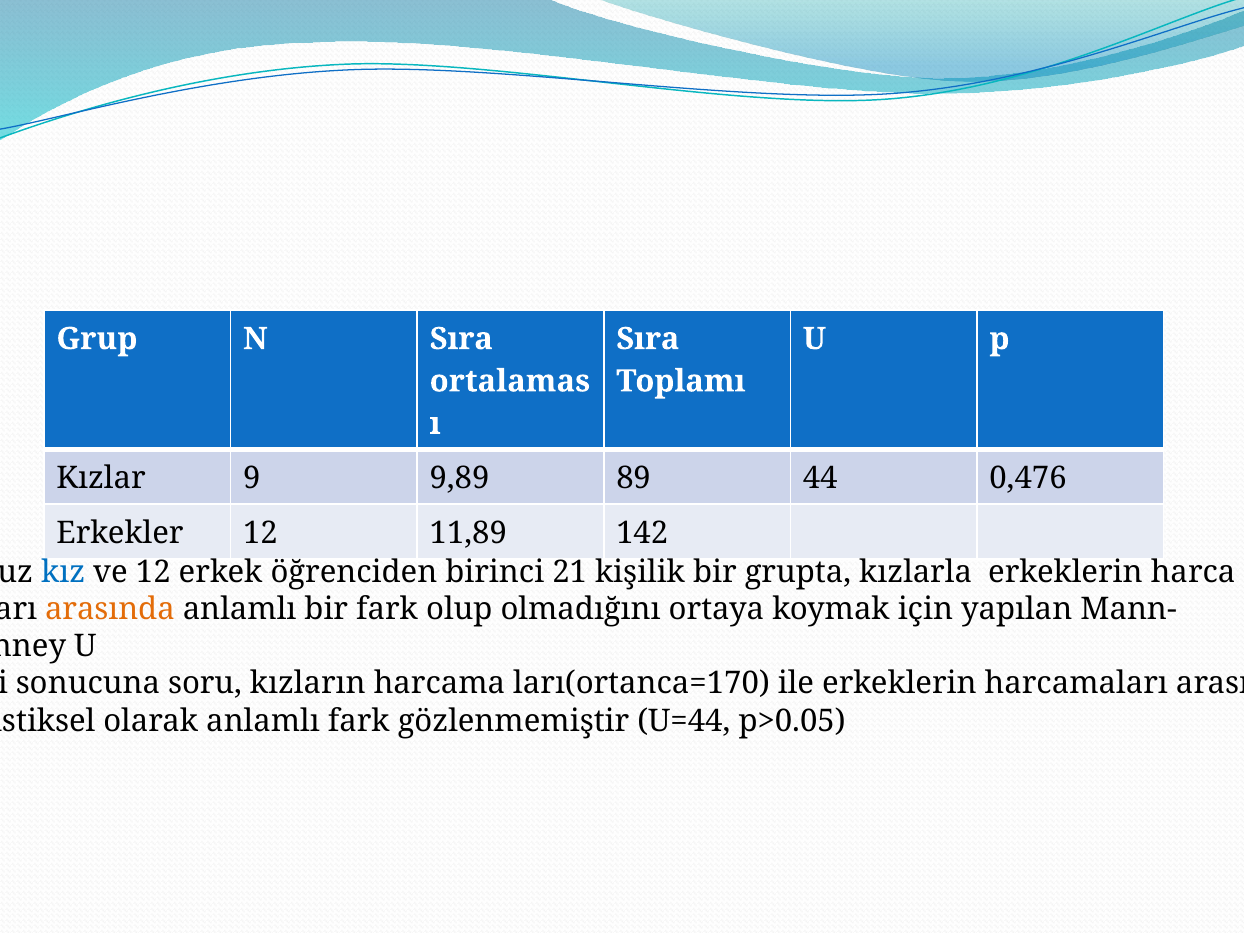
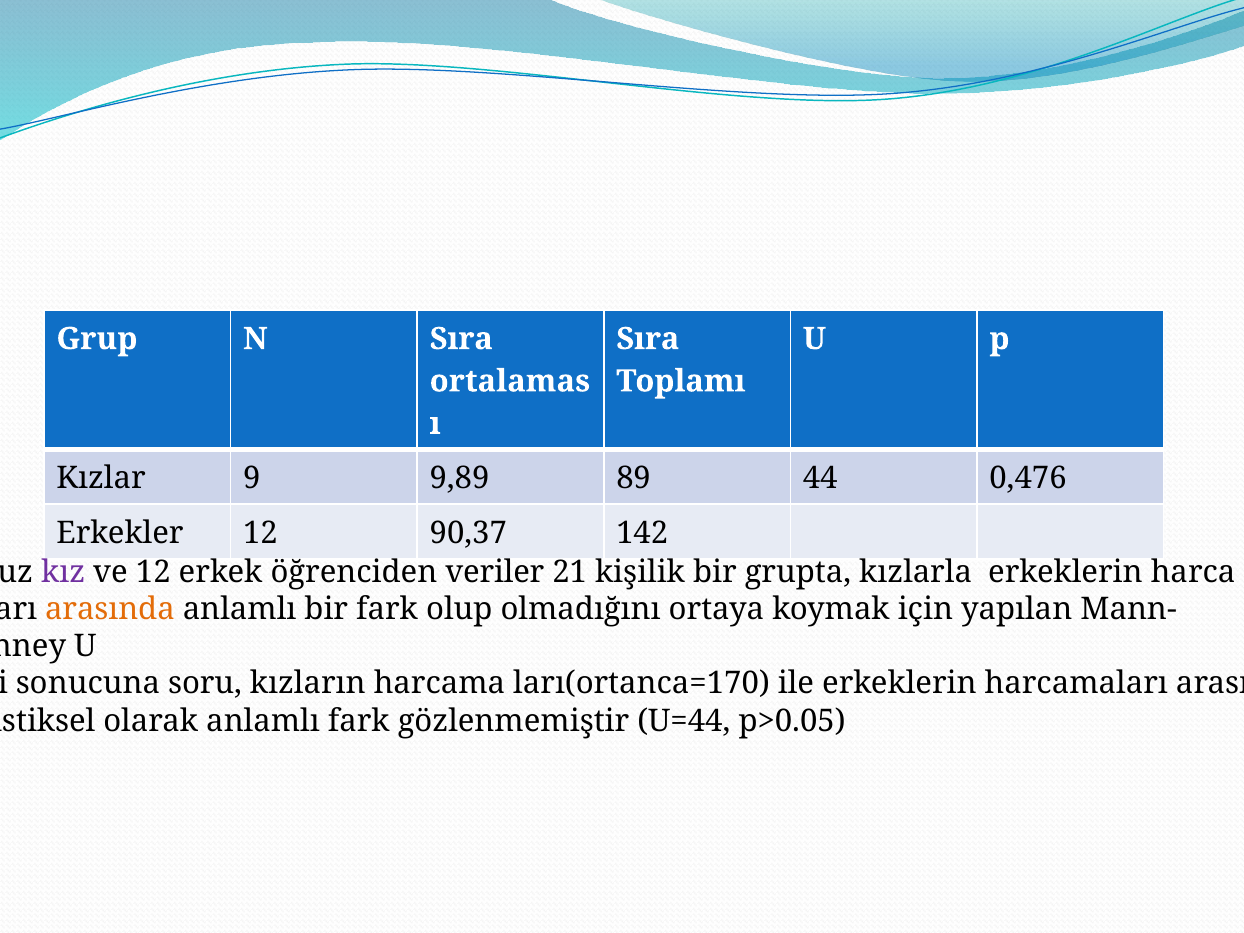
11,89: 11,89 -> 90,37 (468, 533)
kız colour: blue -> purple (63, 572)
birinci: birinci -> veriler (495, 572)
